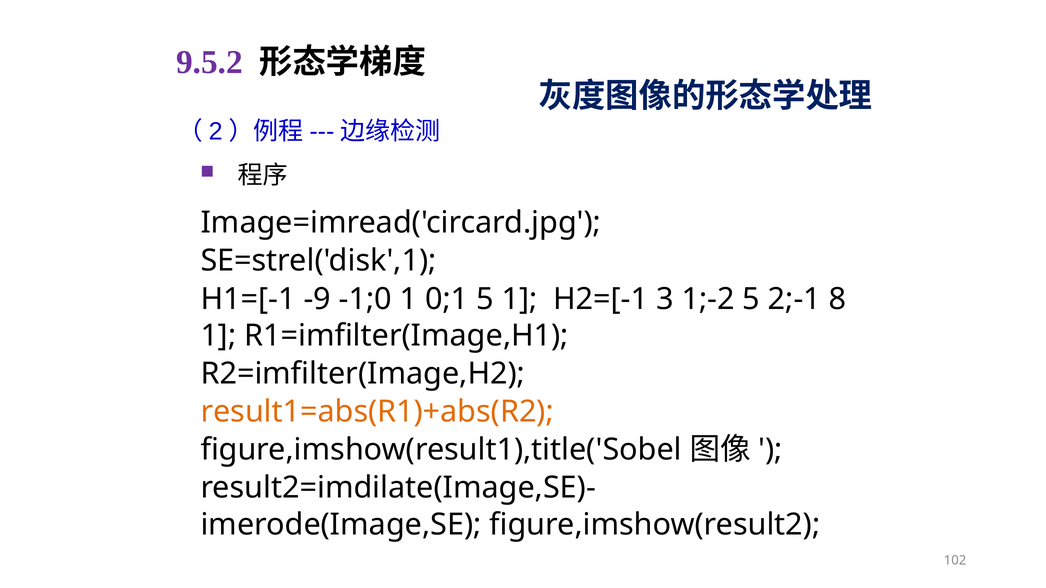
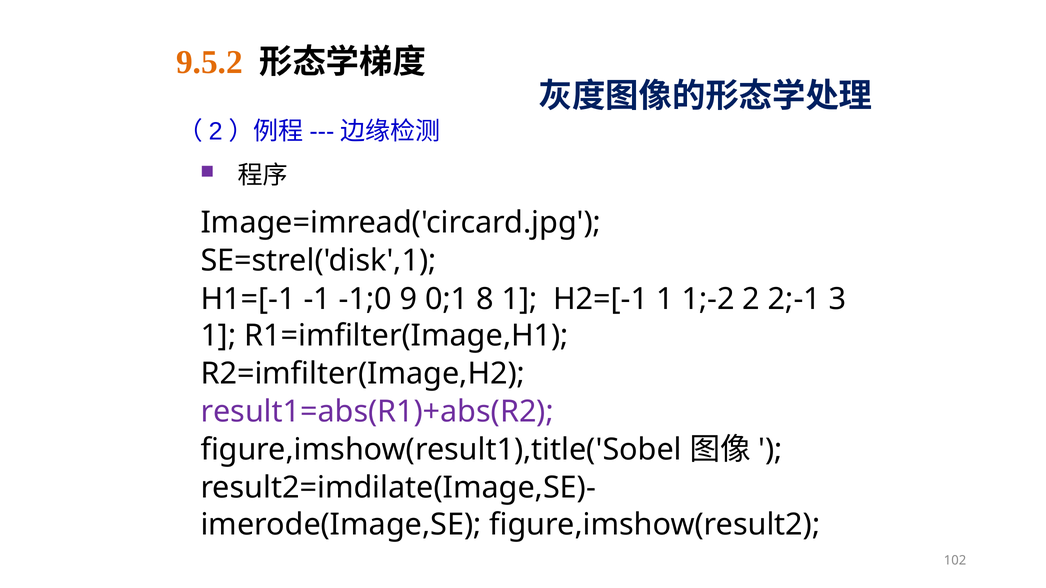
9.5.2 colour: purple -> orange (210, 63)
-9: -9 -> -1 (317, 299)
-1;0 1: 1 -> 9 (408, 299)
0;1 5: 5 -> 8 (485, 299)
H2=[-1 3: 3 -> 1 (665, 299)
1;-2 5: 5 -> 2 (751, 299)
8: 8 -> 3 (838, 299)
result1=abs(R1)+abs(R2 colour: orange -> purple (377, 412)
